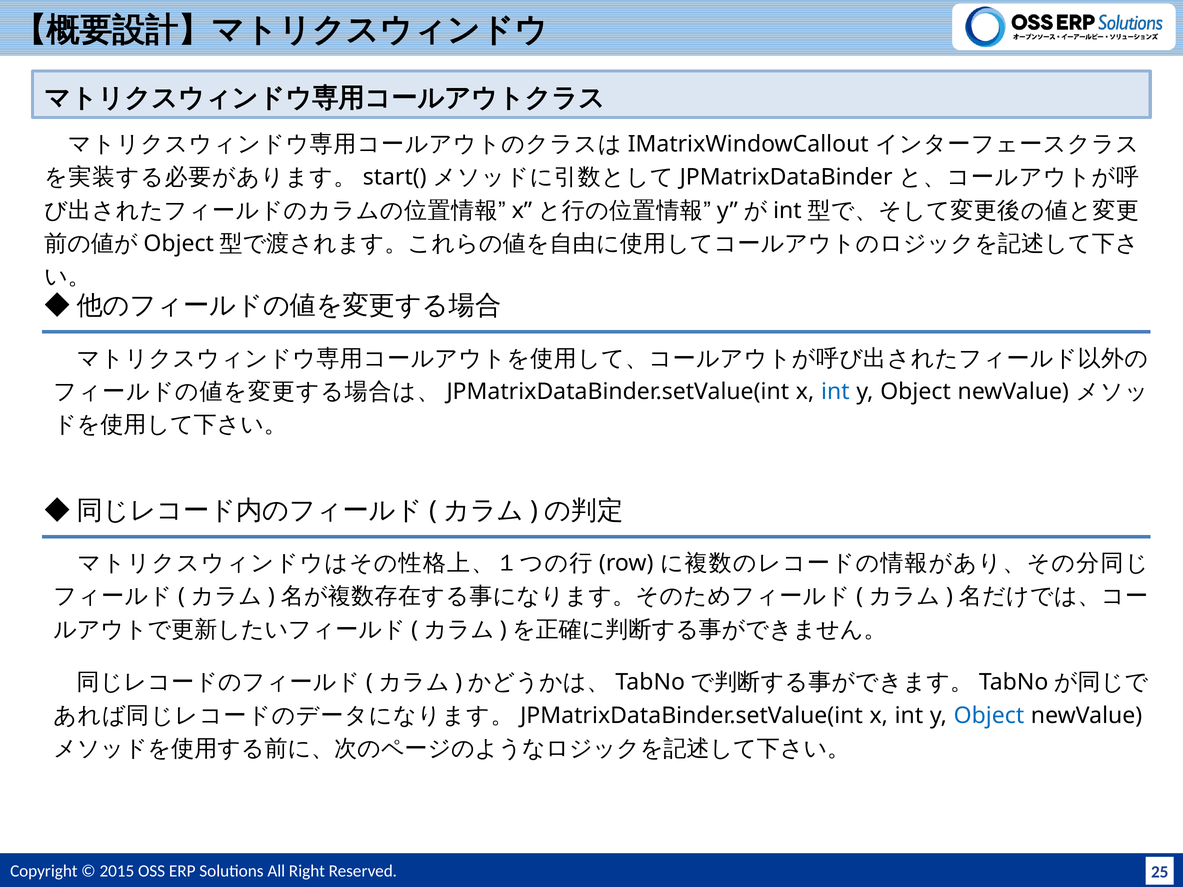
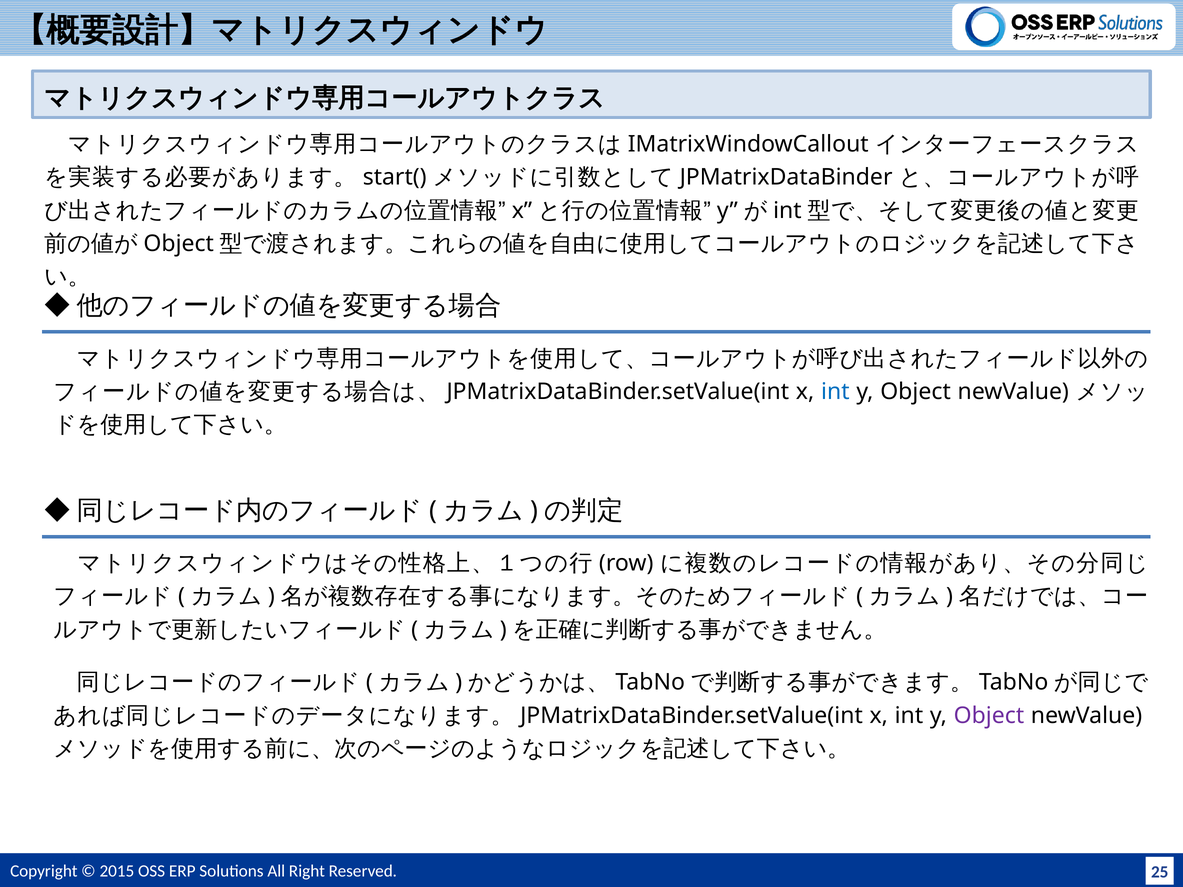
Object colour: blue -> purple (989, 716)
